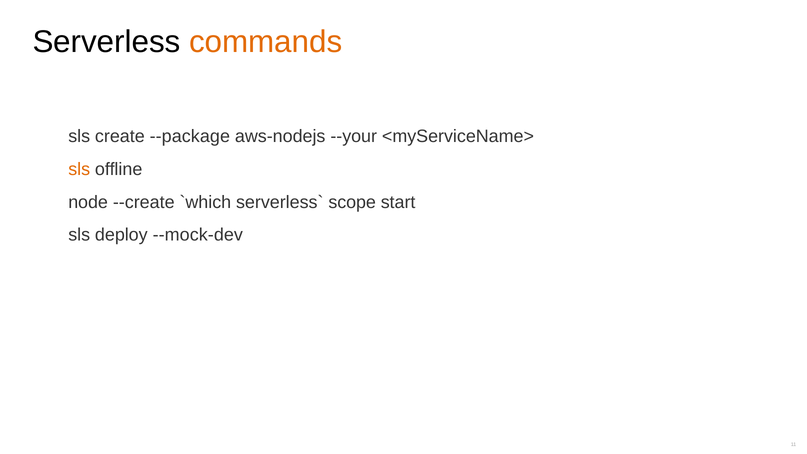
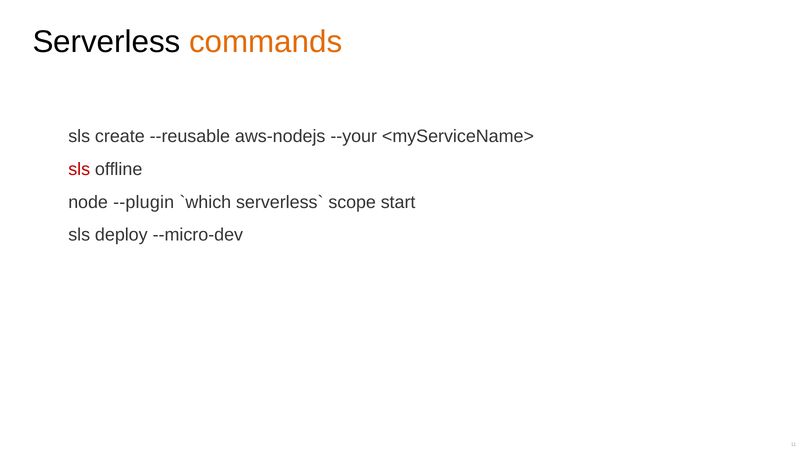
--package: --package -> --reusable (190, 137)
sls colour: orange -> red (79, 169)
--create: --create -> --plugin (144, 202)
--mock-dev: --mock-dev -> --micro-dev (198, 235)
